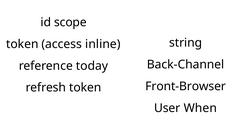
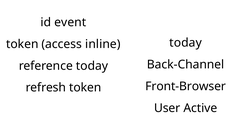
scope: scope -> event (70, 22)
string: string -> today (186, 43)
When: When -> Active (200, 108)
